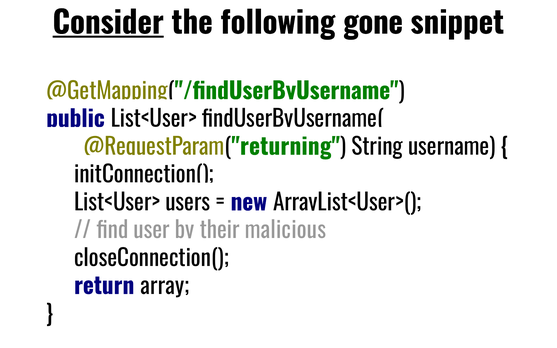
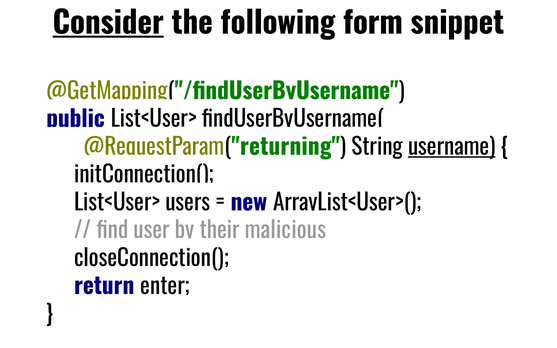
gone: gone -> form (373, 23)
username underline: none -> present (452, 147)
array: array -> enter (165, 286)
